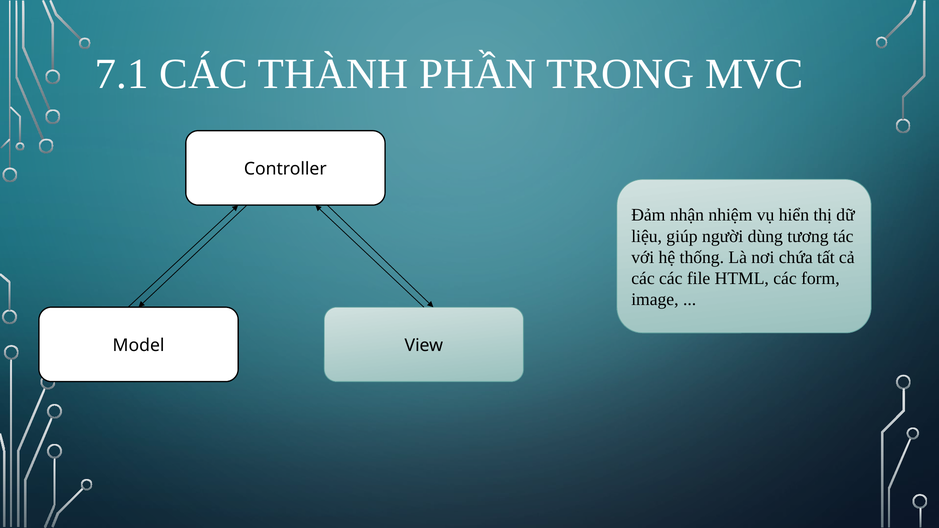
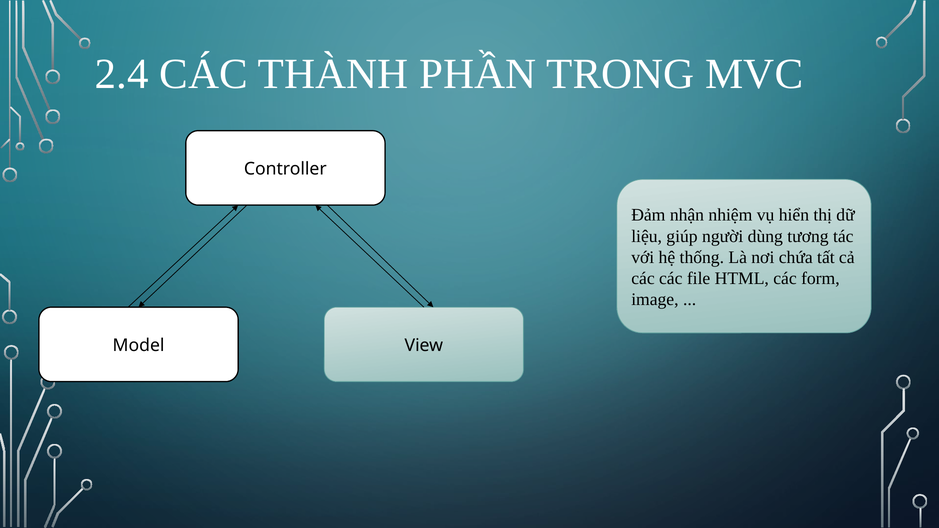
7.1: 7.1 -> 2.4 (122, 74)
